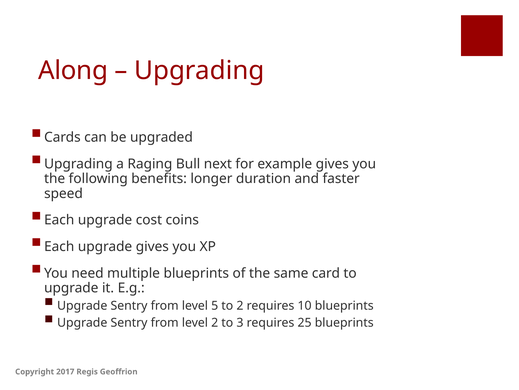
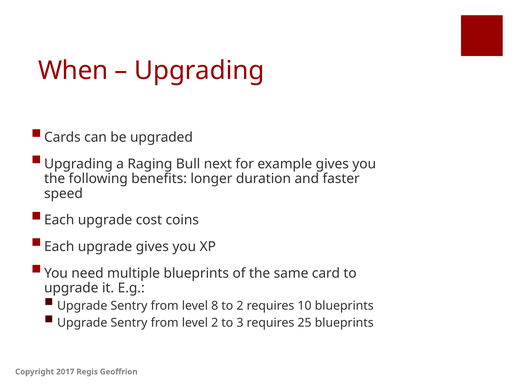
Along: Along -> When (73, 71)
5: 5 -> 8 (215, 305)
